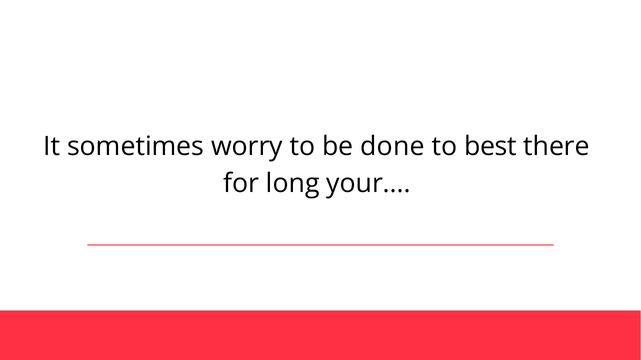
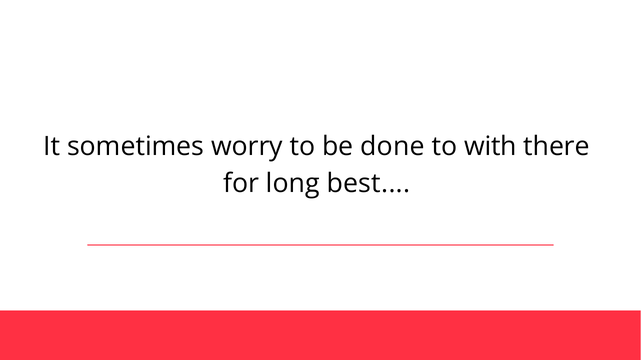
best: best -> with (490, 147)
your: your -> best (368, 184)
